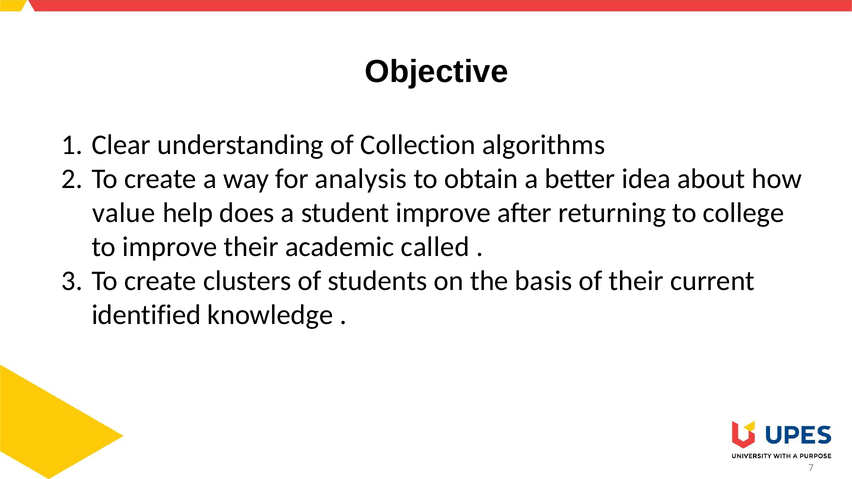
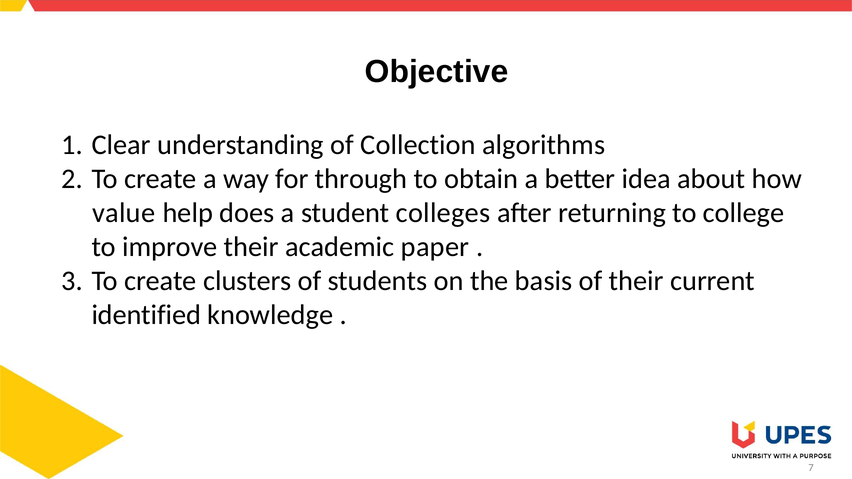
analysis: analysis -> through (361, 179)
student improve: improve -> colleges (443, 213)
called: called -> paper (435, 247)
